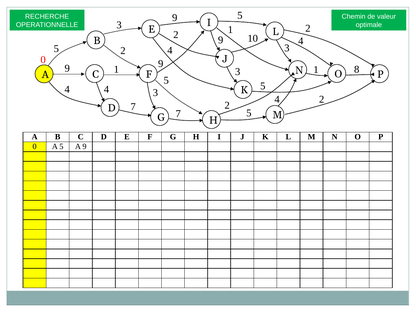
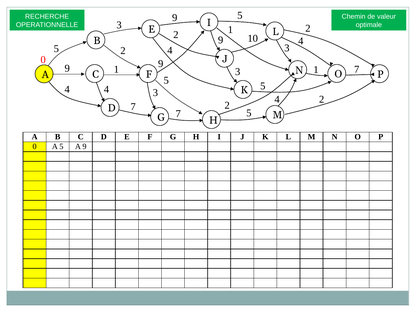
8: 8 -> 7 (357, 69)
